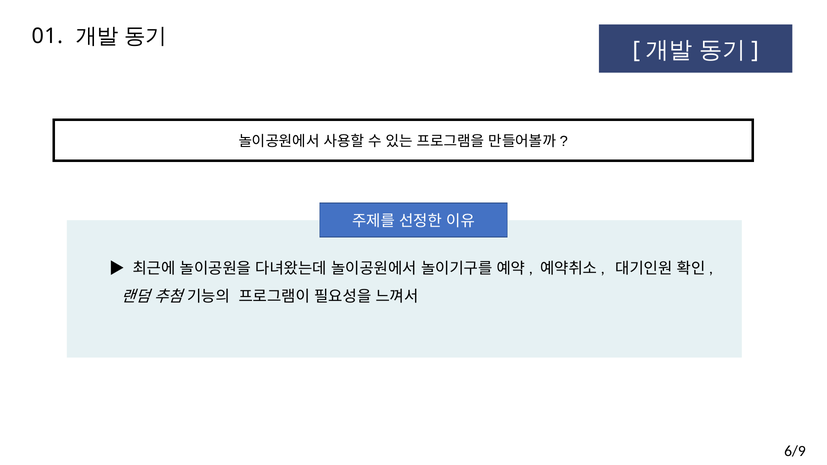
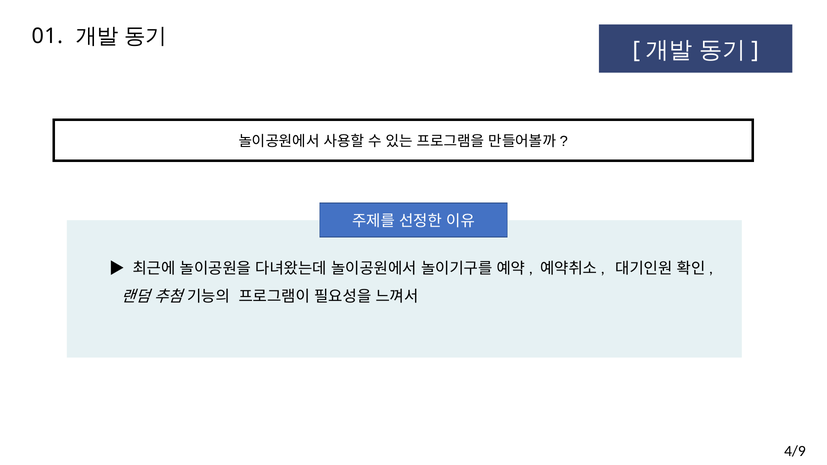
6/9: 6/9 -> 4/9 (795, 451)
